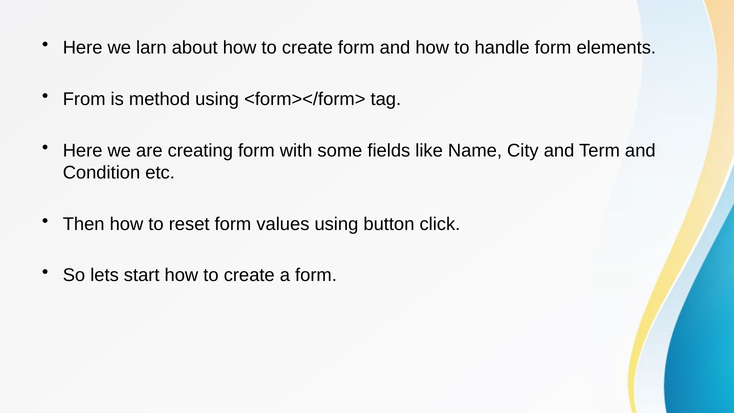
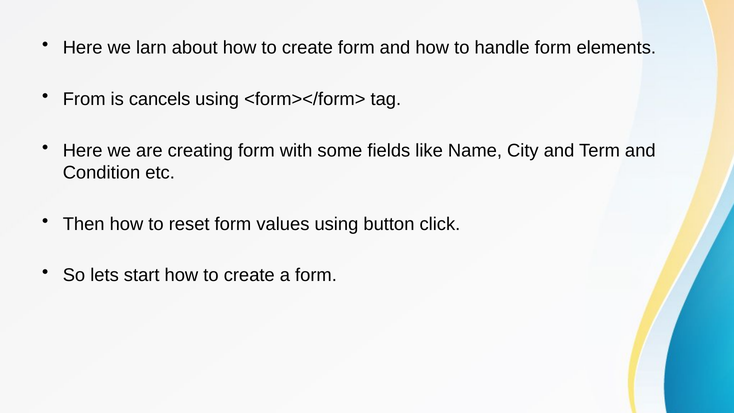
method: method -> cancels (160, 99)
